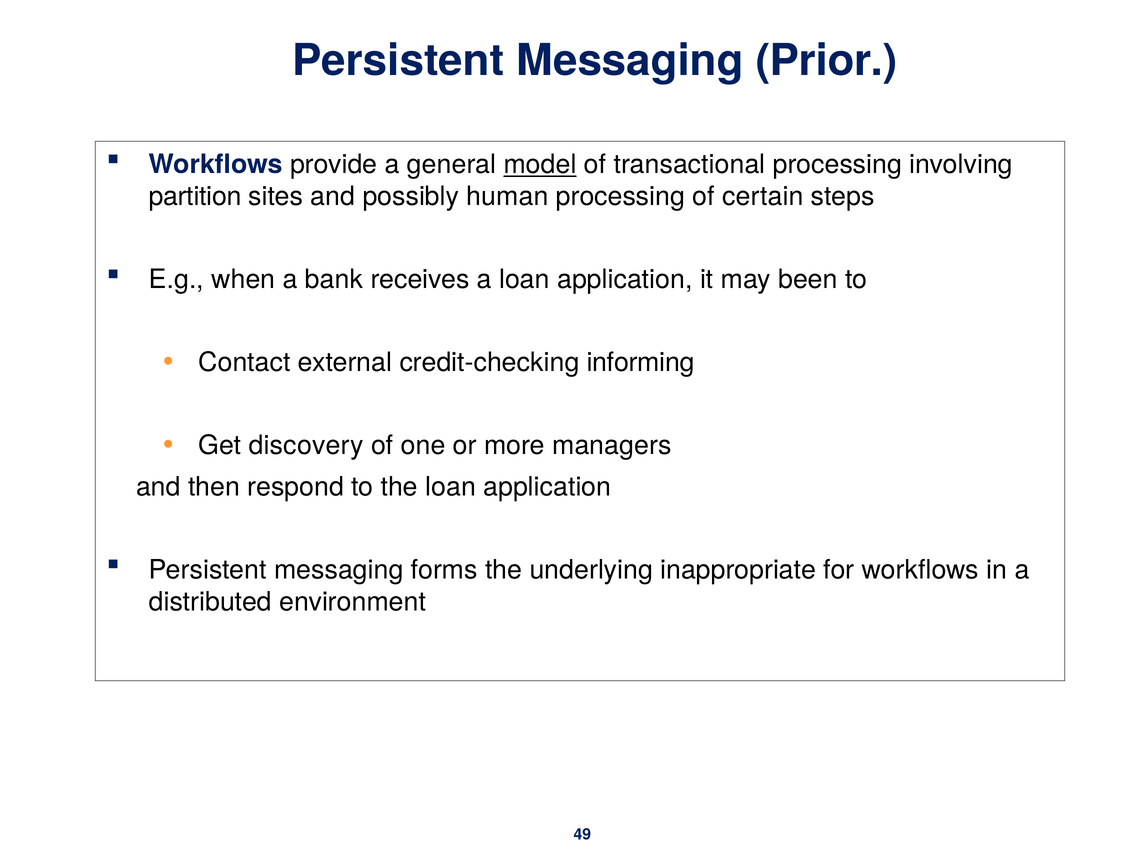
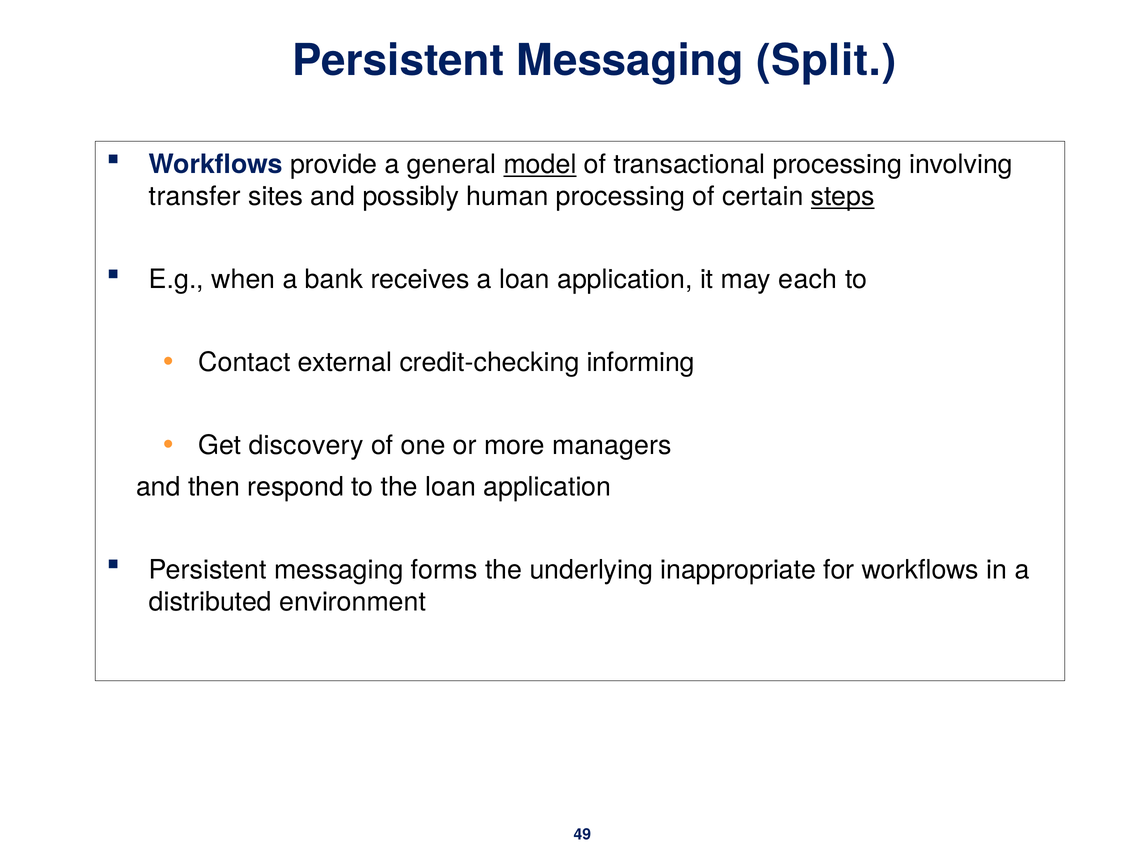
Prior: Prior -> Split (826, 61)
partition: partition -> transfer (195, 197)
steps underline: none -> present (843, 197)
been: been -> each (808, 280)
